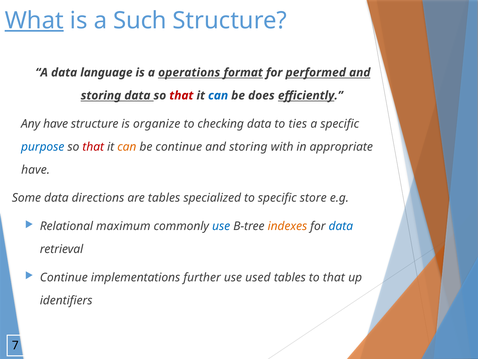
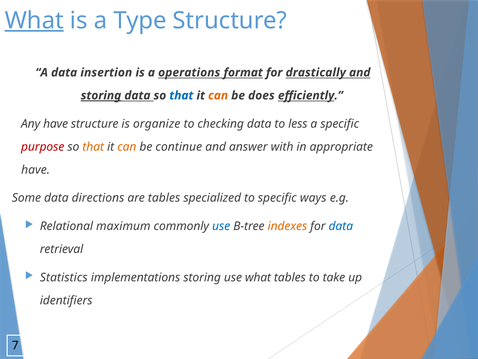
Such: Such -> Type (140, 20)
language: language -> insertion (106, 72)
performed: performed -> drastically (316, 72)
storing underline: none -> present (101, 95)
that colour: red -> blue (181, 95)
can colour: blue -> orange (218, 95)
ties: ties -> less (298, 124)
purpose colour: blue -> red (43, 147)
that colour: red -> orange (93, 147)
storing: storing -> answer (248, 147)
store: store -> ways (313, 198)
Continue: Continue -> Statistics (64, 277)
implementations further: further -> storing (202, 277)
use used: used -> what (258, 277)
to that: that -> take (334, 277)
